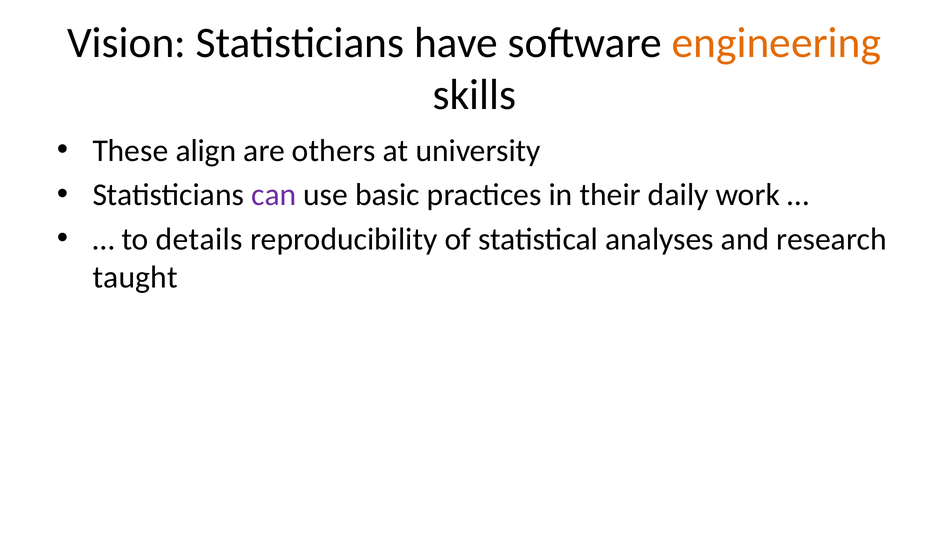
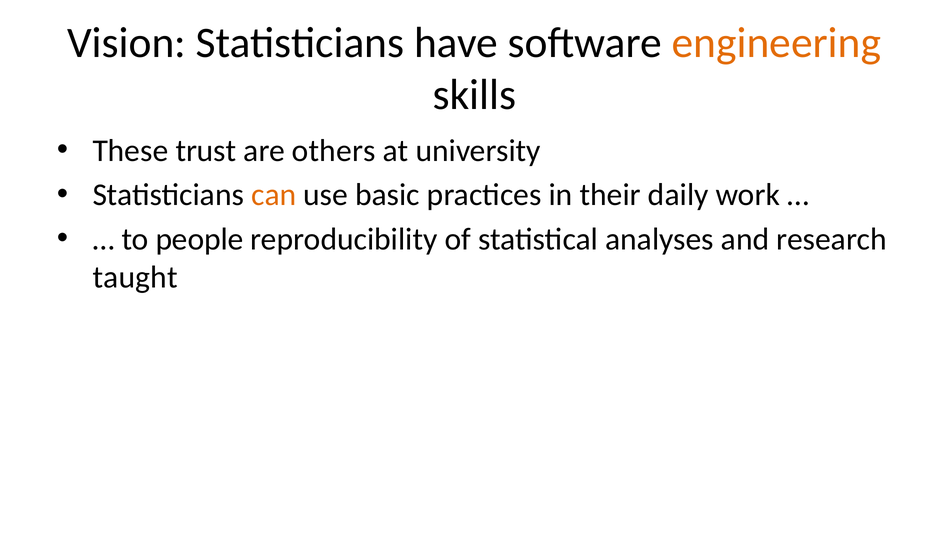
align: align -> trust (206, 151)
can colour: purple -> orange (274, 195)
details: details -> people (199, 239)
